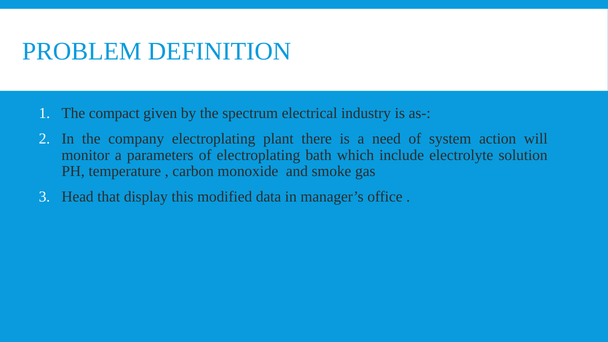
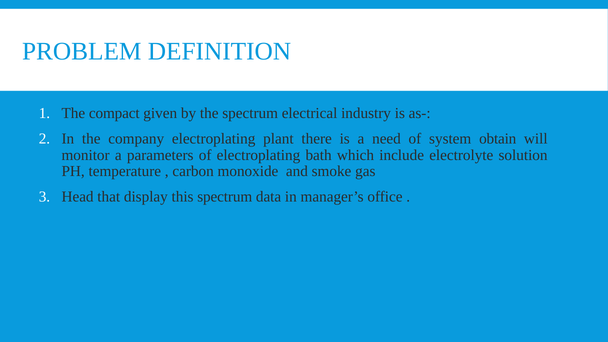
action: action -> obtain (498, 139)
this modified: modified -> spectrum (225, 197)
